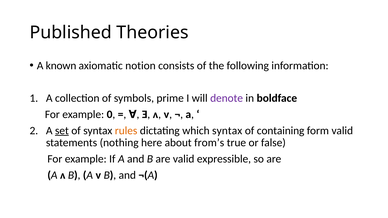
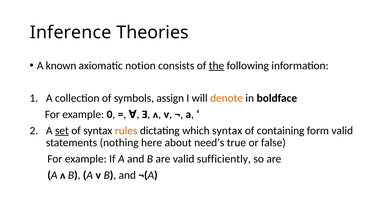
Published: Published -> Inference (71, 33)
the underline: none -> present (216, 66)
prime: prime -> assign (170, 98)
denote colour: purple -> orange (227, 98)
from’s: from’s -> need’s (209, 143)
expressible: expressible -> sufficiently (224, 159)
